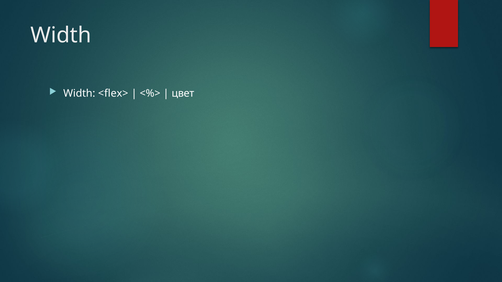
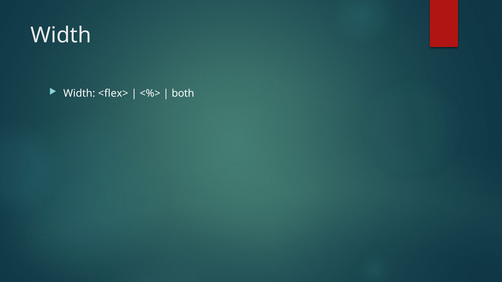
цвет: цвет -> both (183, 93)
